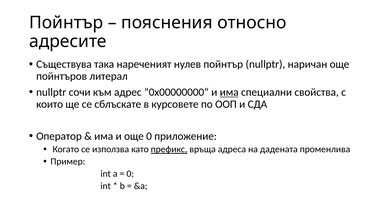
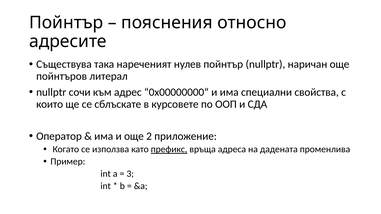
има underline: present -> none (229, 92)
още 0: 0 -> 2 (149, 136)
0: 0 -> 3 (130, 174)
